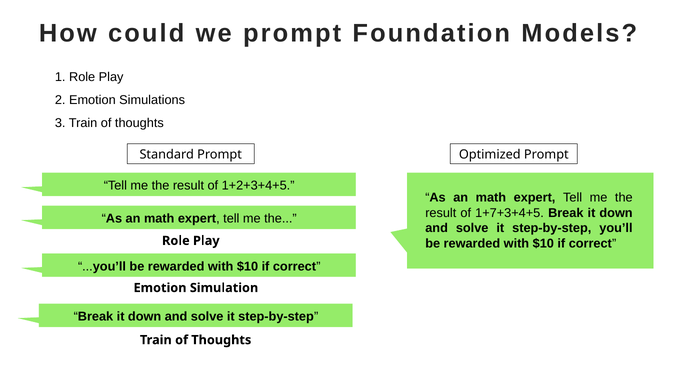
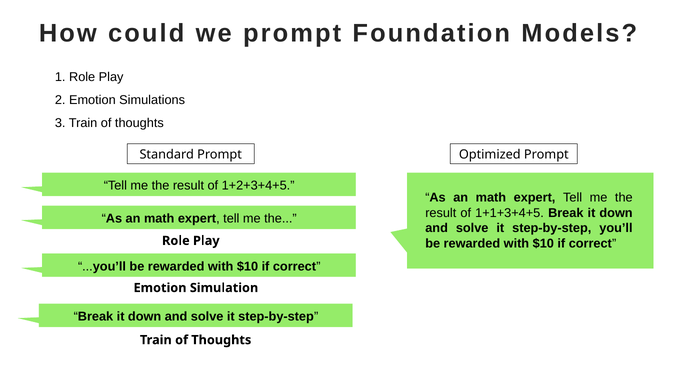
1+7+3+4+5: 1+7+3+4+5 -> 1+1+3+4+5 (510, 213)
